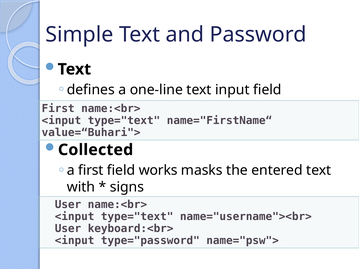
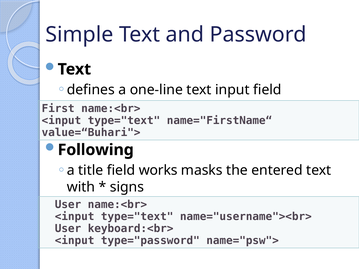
Collected: Collected -> Following (96, 150)
a first: first -> title (91, 171)
